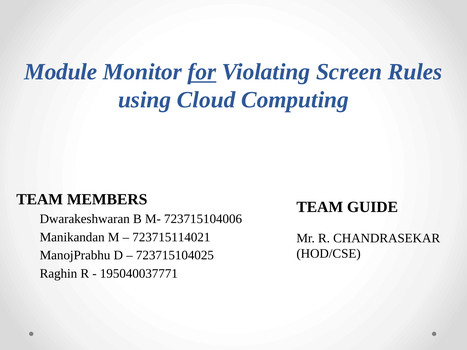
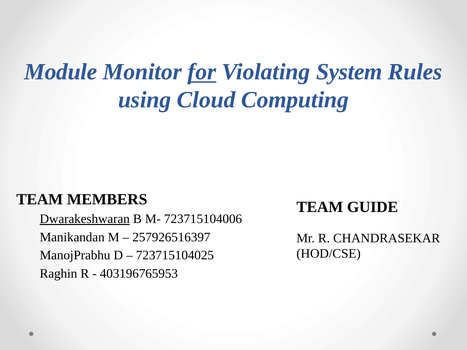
Screen: Screen -> System (349, 72)
Dwarakeshwaran underline: none -> present (85, 219)
723715114021: 723715114021 -> 257926516397 (171, 237)
195040037771: 195040037771 -> 403196765953 (139, 274)
